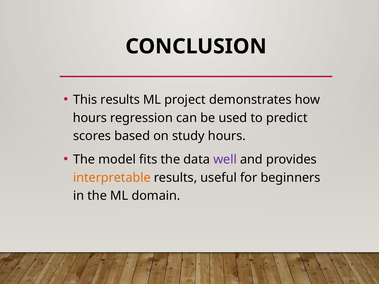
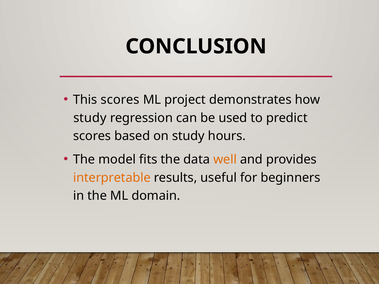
This results: results -> scores (120, 100)
hours: hours -> study (90, 118)
well colour: purple -> orange (225, 160)
